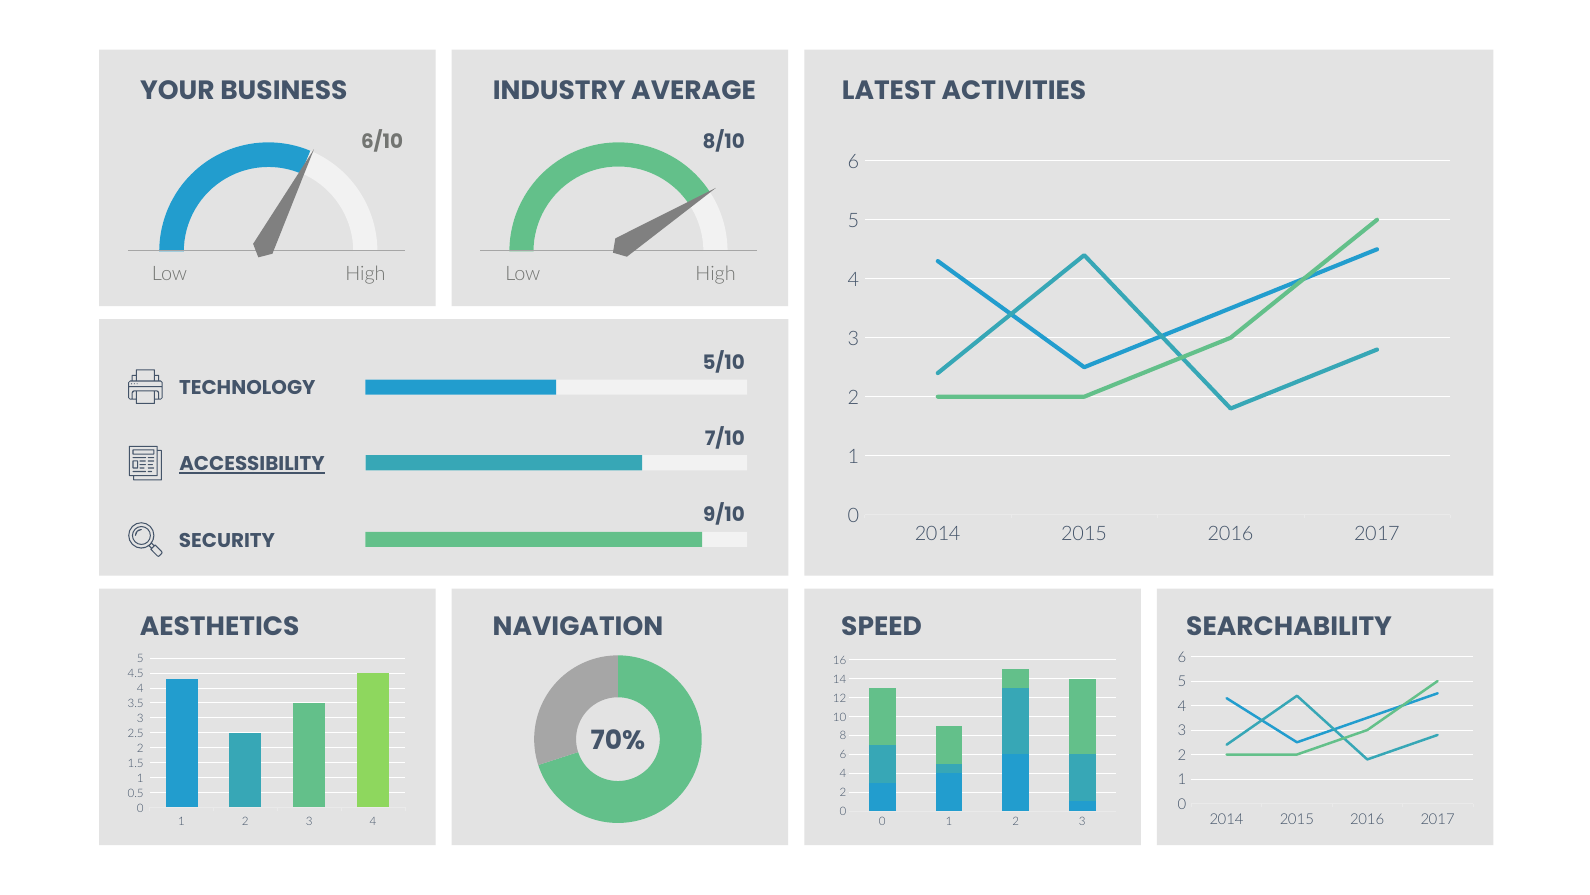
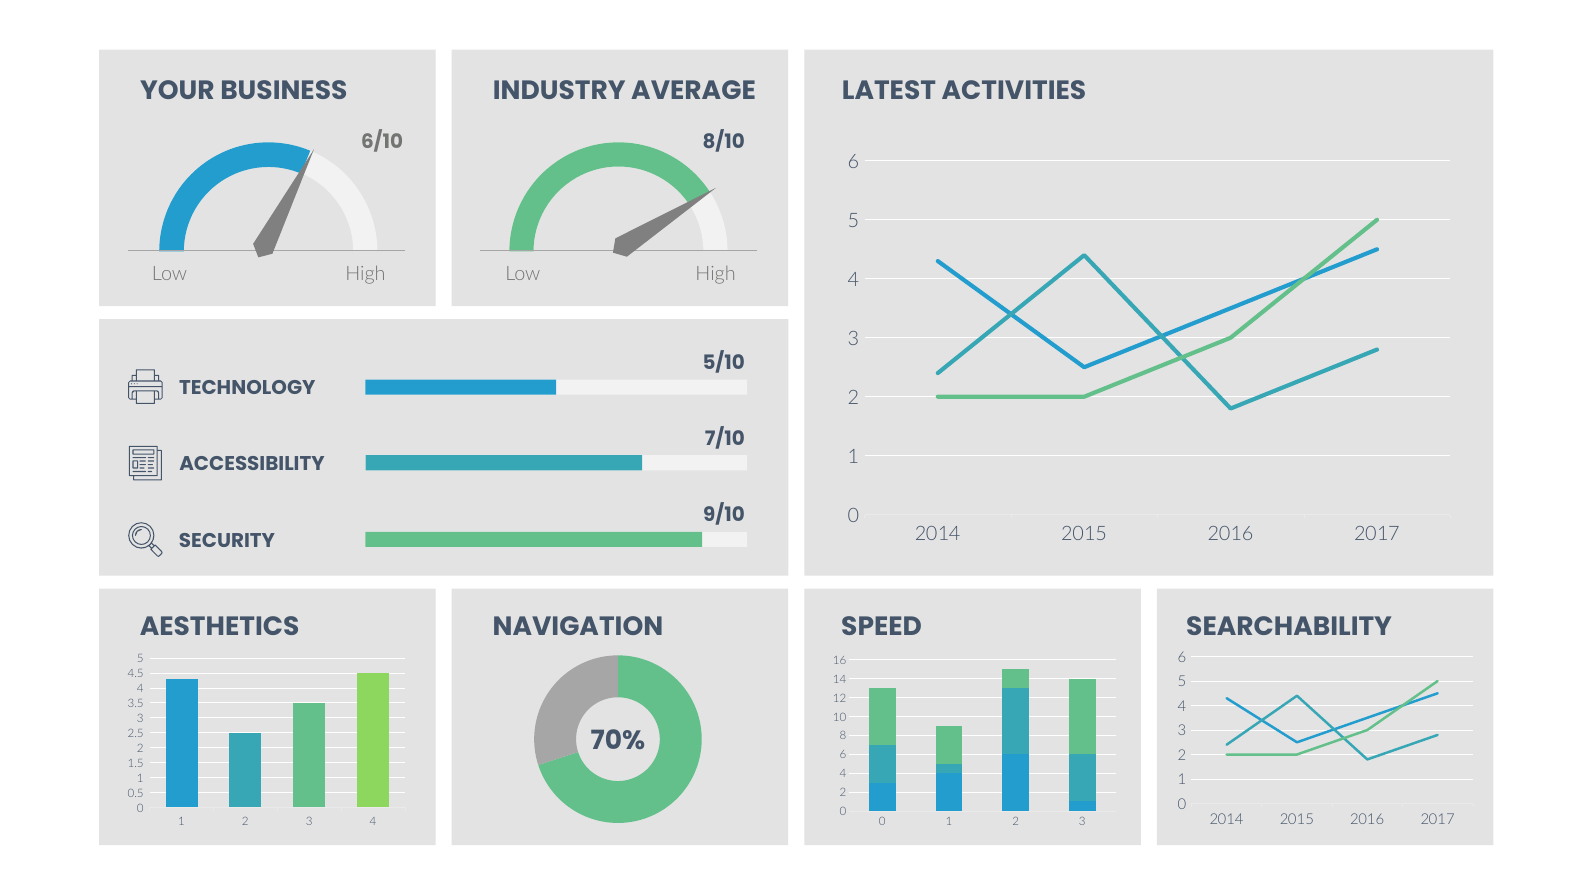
ACCESSIBILITY underline: present -> none (252, 464)
